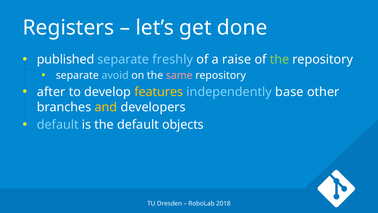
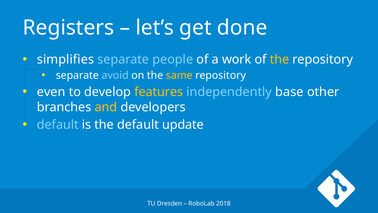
published: published -> simplifies (65, 59)
freshly: freshly -> people (173, 59)
raise: raise -> work (237, 59)
the colour: light green -> yellow (280, 59)
same colour: pink -> yellow (179, 75)
after: after -> even (51, 92)
objects: objects -> update (183, 125)
